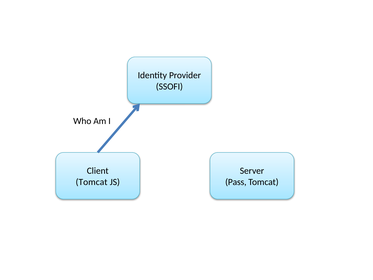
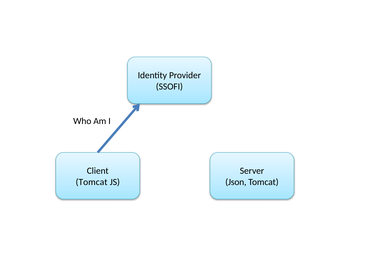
Pass: Pass -> Json (236, 182)
